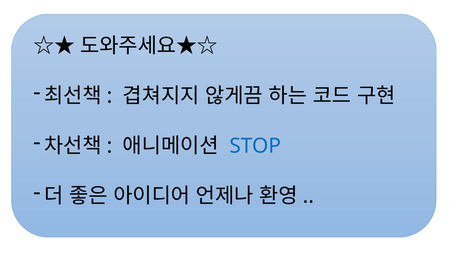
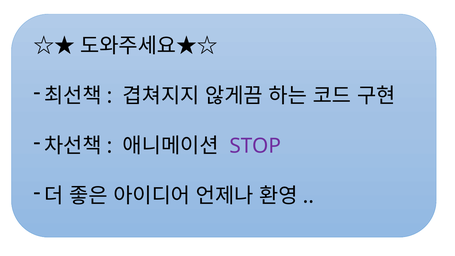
STOP colour: blue -> purple (255, 146)
